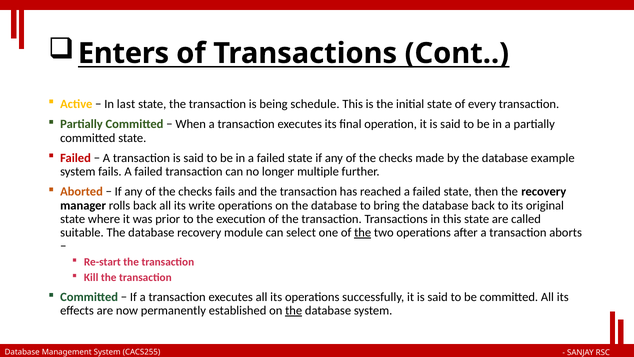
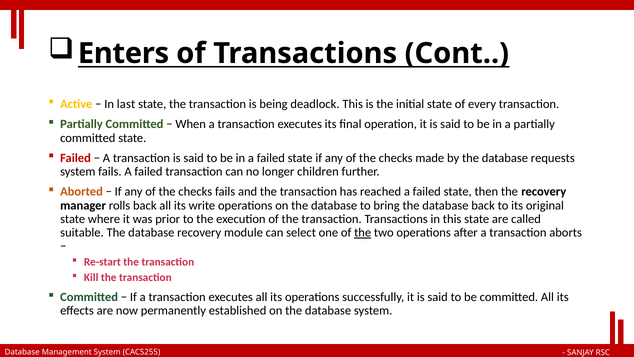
schedule: schedule -> deadlock (315, 104)
example: example -> requests (553, 158)
multiple: multiple -> children (318, 171)
the underline: present -> none (294, 310)
